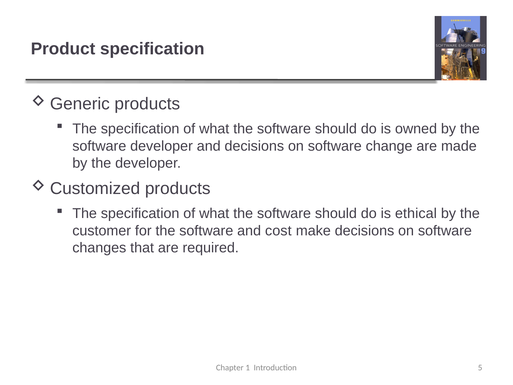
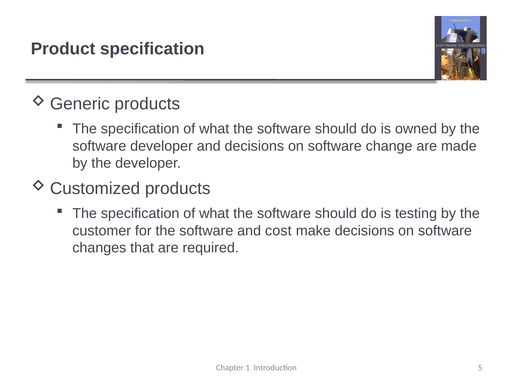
ethical: ethical -> testing (416, 213)
